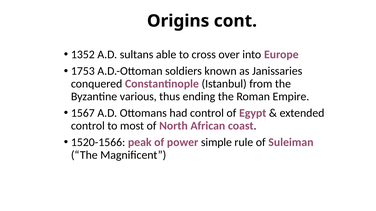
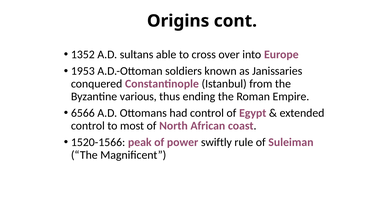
1753: 1753 -> 1953 (83, 71)
1567: 1567 -> 6566 (83, 113)
simple: simple -> swiftly (216, 143)
